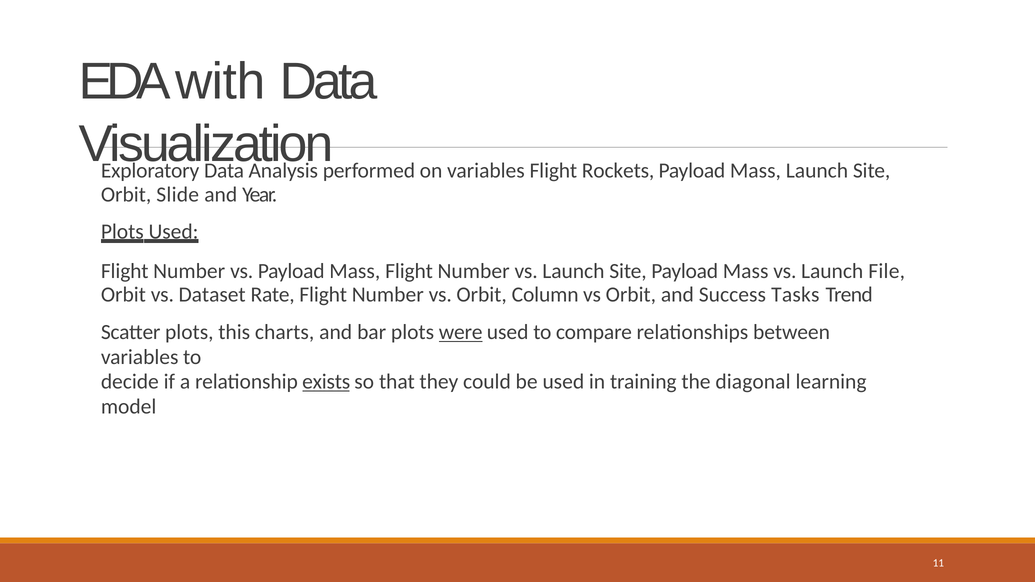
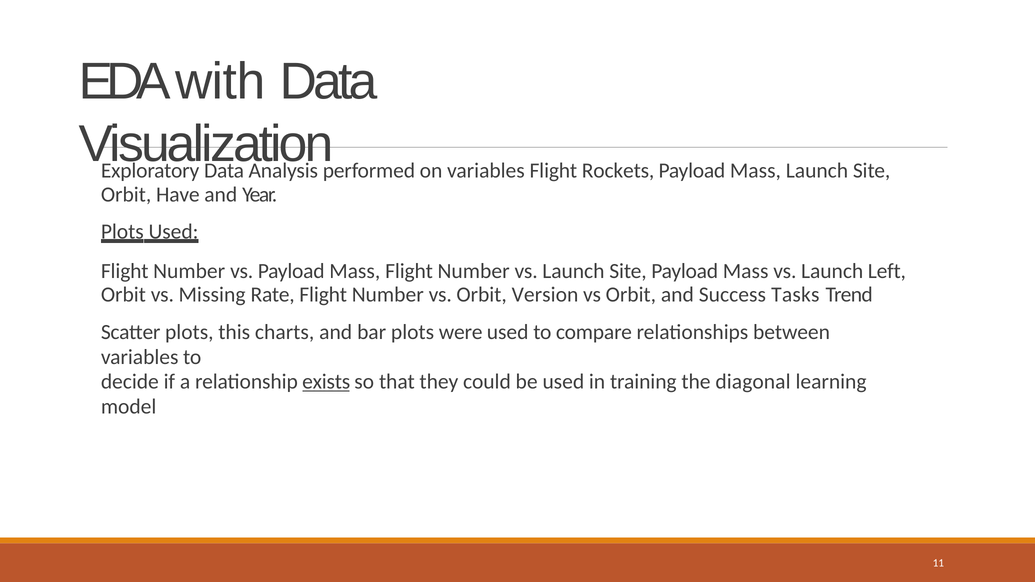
Slide: Slide -> Have (178, 195)
File: File -> Left (887, 271)
Dataset: Dataset -> Missing (212, 295)
Column: Column -> Version (545, 295)
were underline: present -> none (461, 332)
